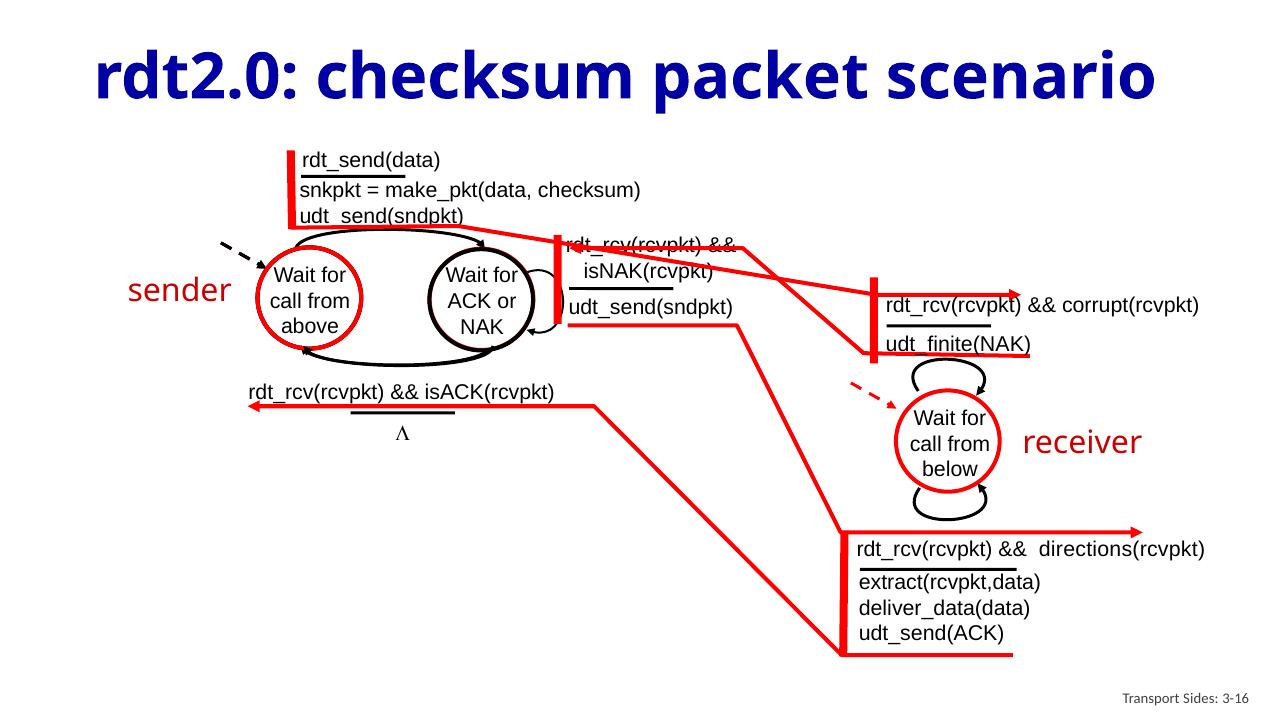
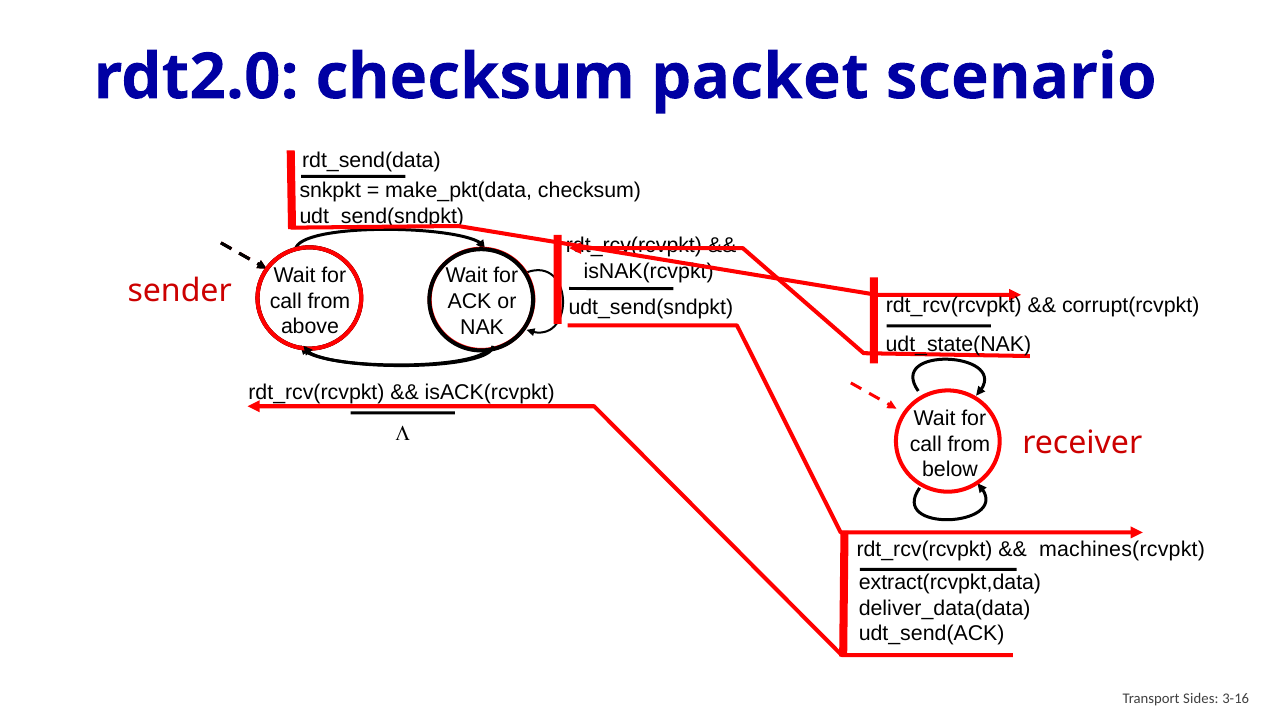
udt_finite(NAK: udt_finite(NAK -> udt_state(NAK (958, 345)
directions(rcvpkt: directions(rcvpkt -> machines(rcvpkt (1122, 549)
